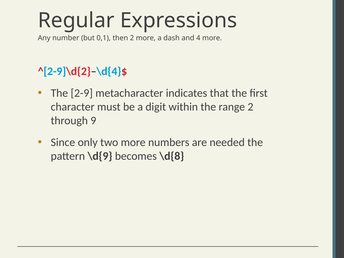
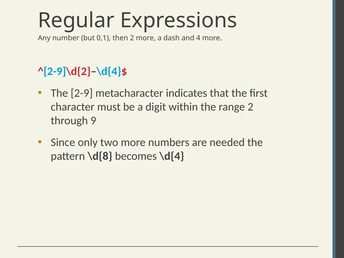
\d{9: \d{9 -> \d{8 (100, 156)
\d{8: \d{8 -> \d{4 (172, 156)
